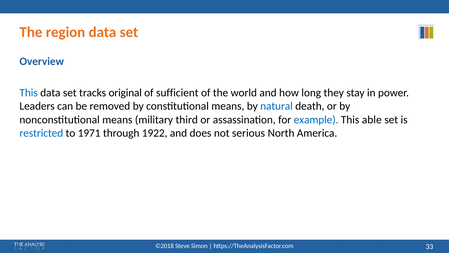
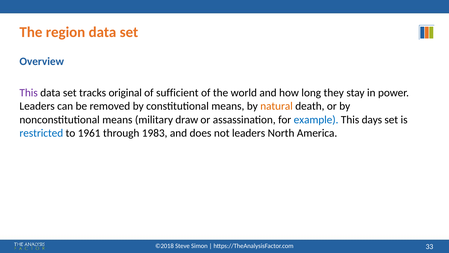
This colour: blue -> purple (29, 93)
natural colour: blue -> orange (277, 106)
third: third -> draw (187, 120)
able: able -> days (372, 120)
1971: 1971 -> 1961 (89, 133)
1922: 1922 -> 1983 (155, 133)
not serious: serious -> leaders (249, 133)
